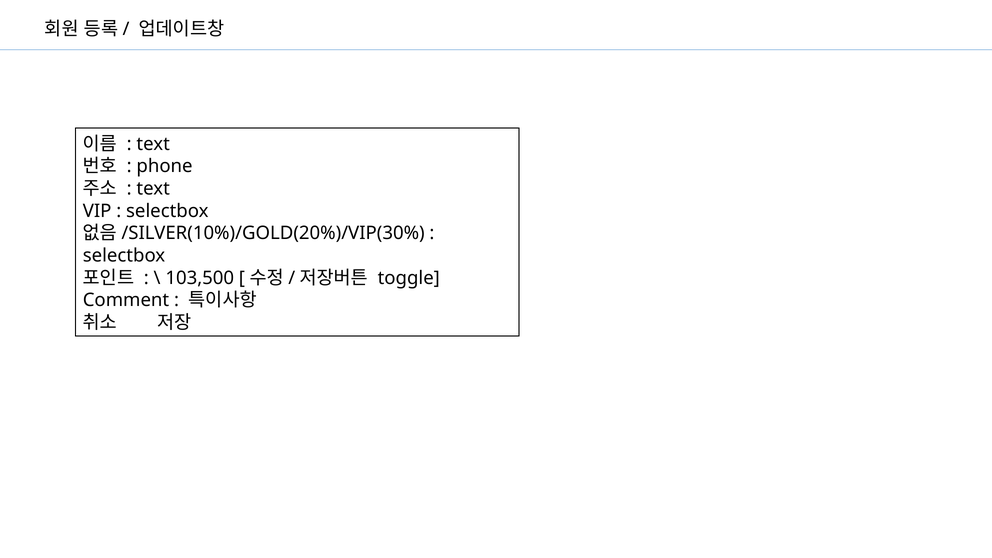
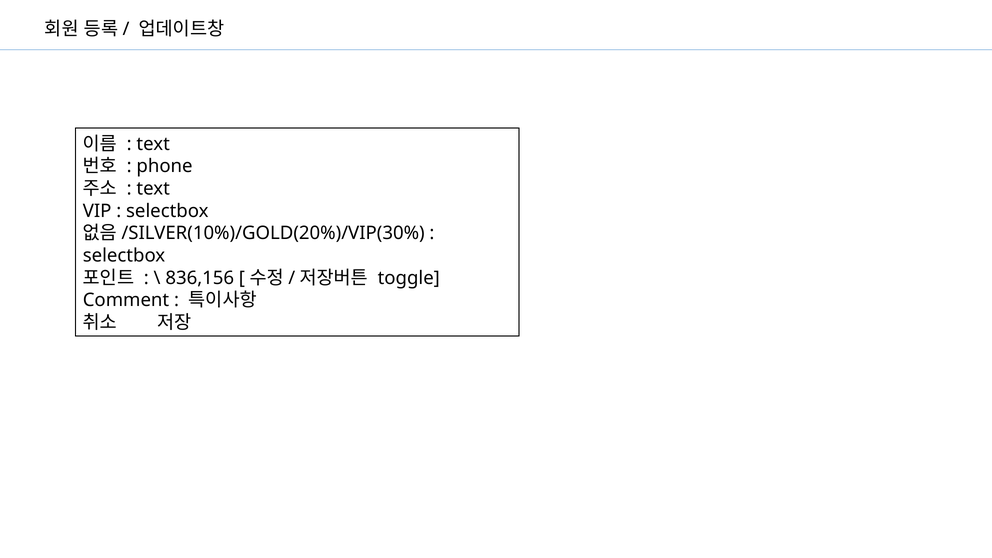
103,500: 103,500 -> 836,156 (200, 278)
